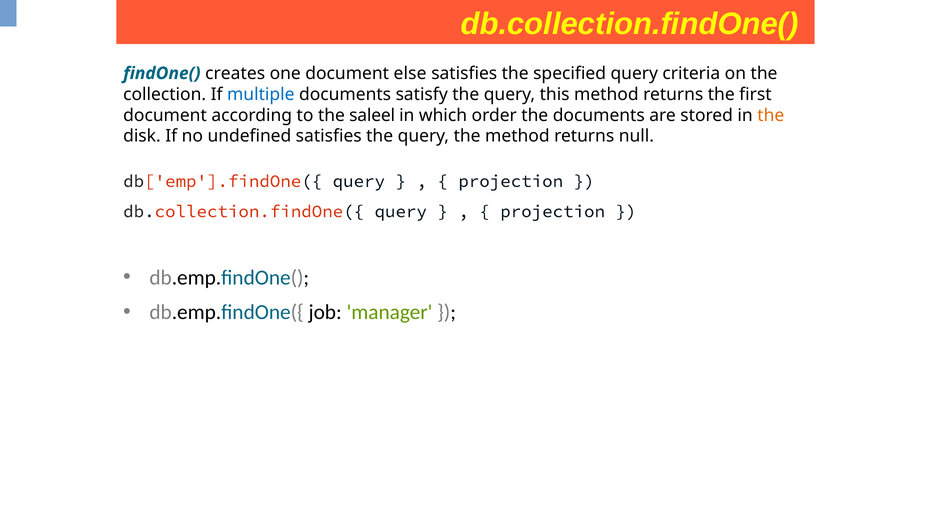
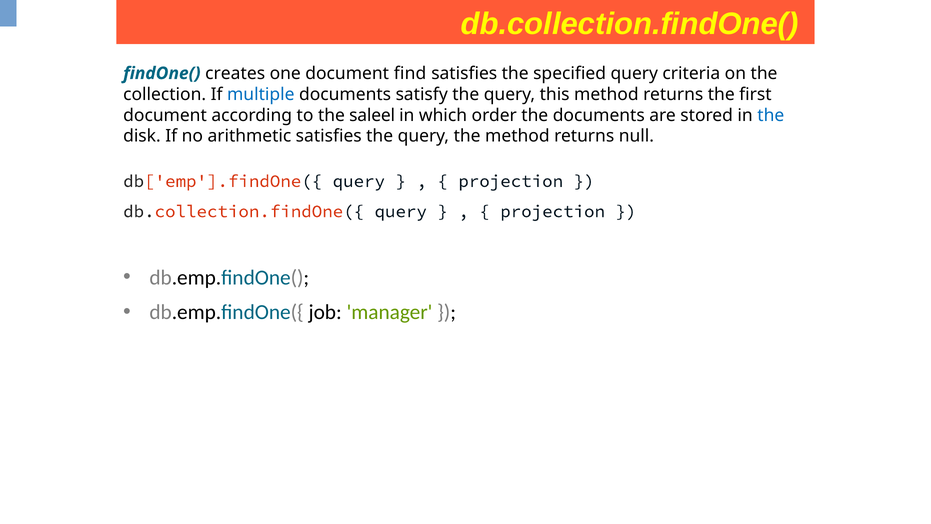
else: else -> find (410, 73)
the colour: orange -> blue (771, 115)
undefined: undefined -> arithmetic (249, 136)
